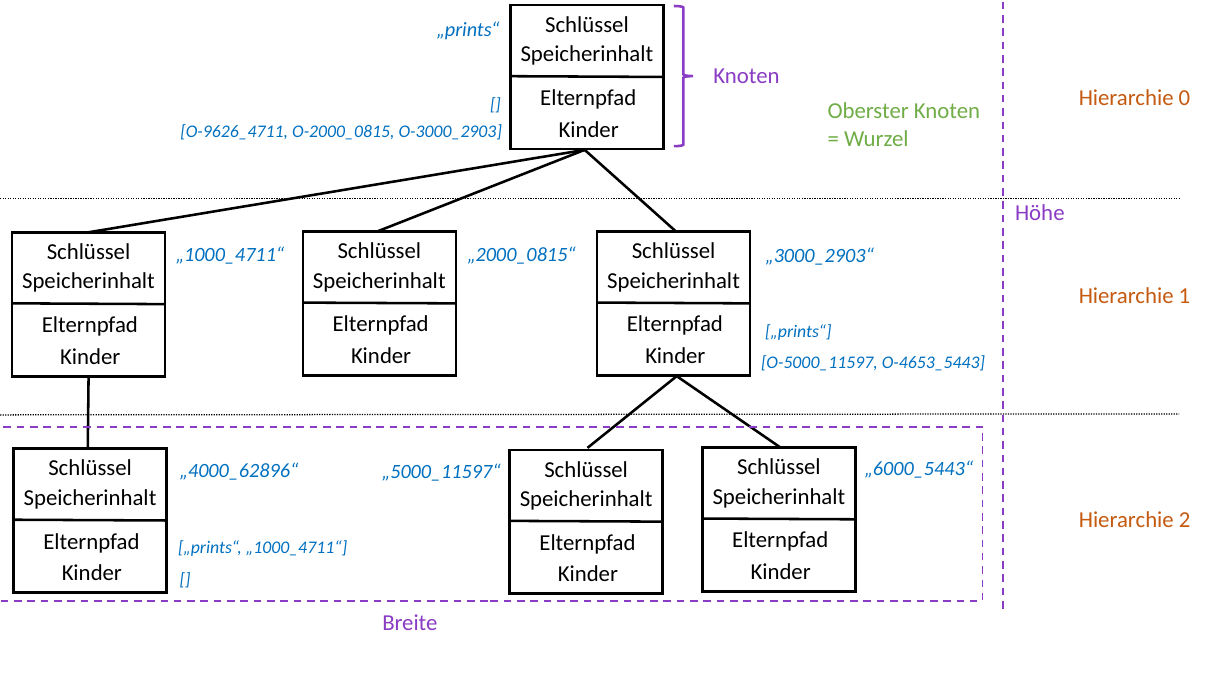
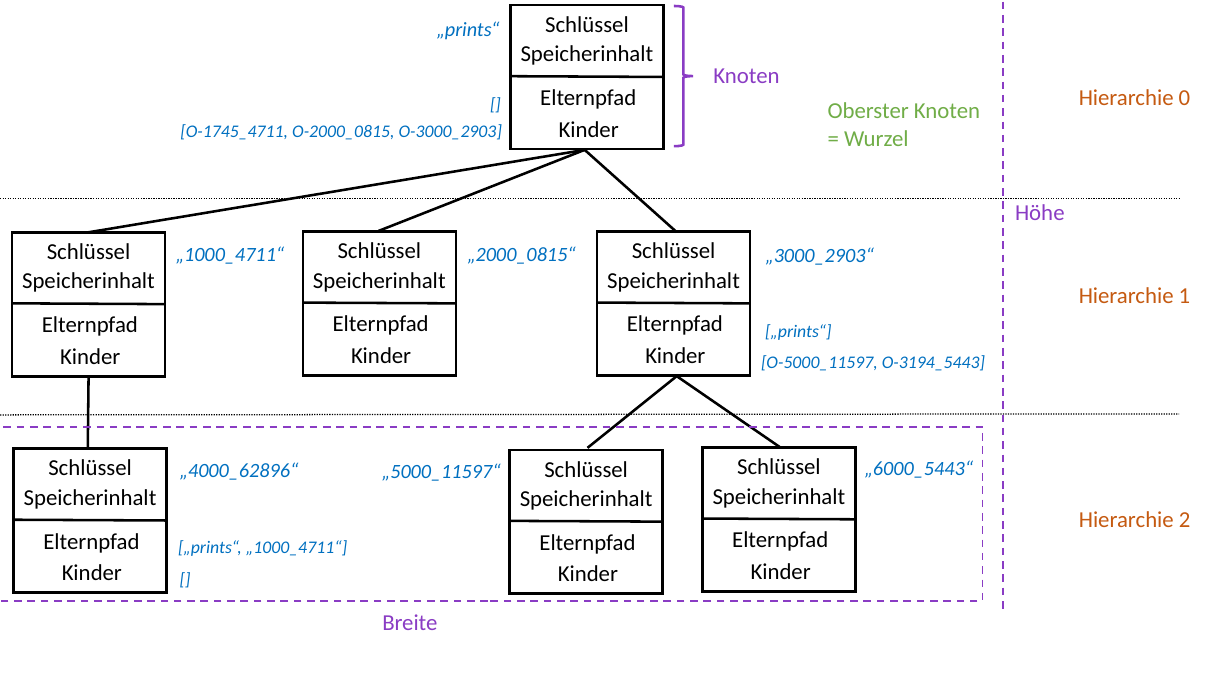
O-9626_4711: O-9626_4711 -> O-1745_4711 (234, 132)
O-4653_5443: O-4653_5443 -> O-3194_5443 (933, 363)
